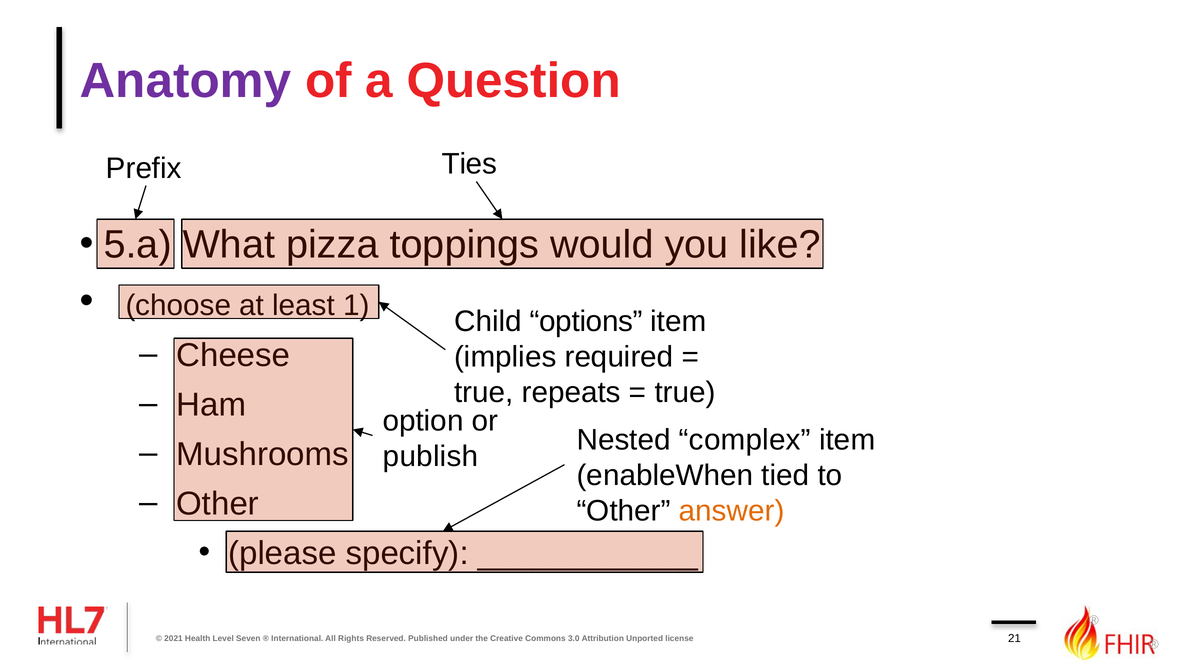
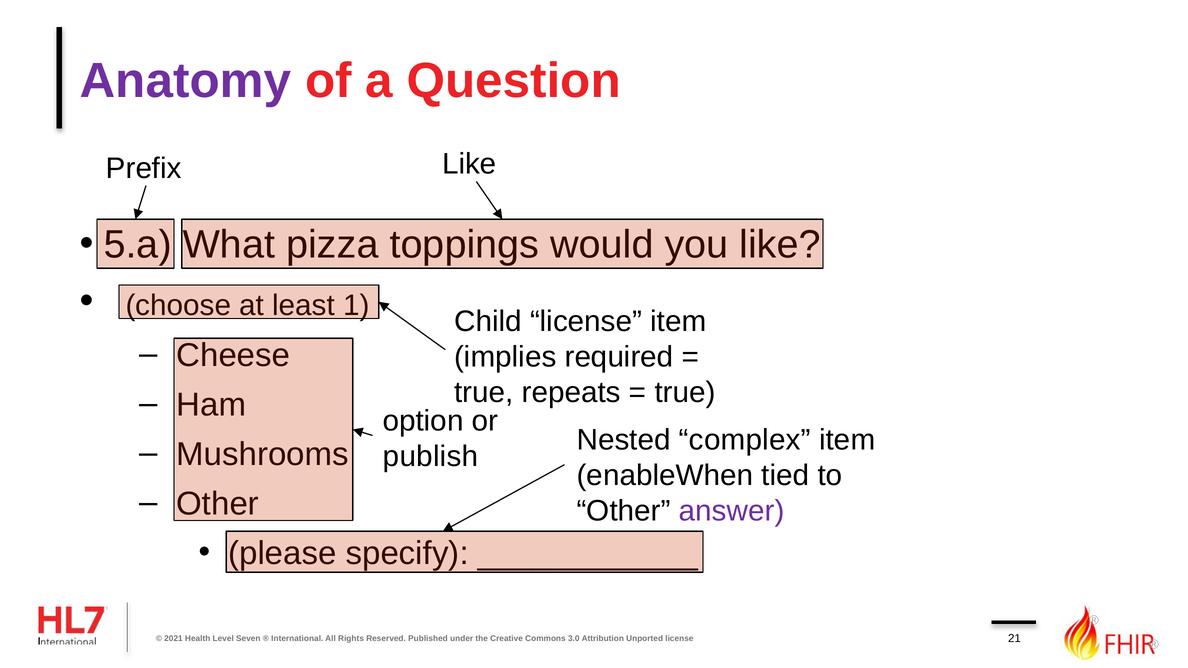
Ties: Ties -> Like (469, 164)
Child options: options -> license (586, 322)
answer colour: orange -> purple (732, 511)
